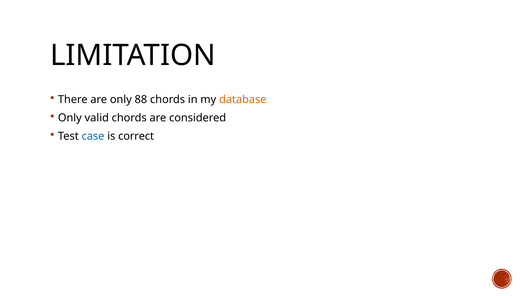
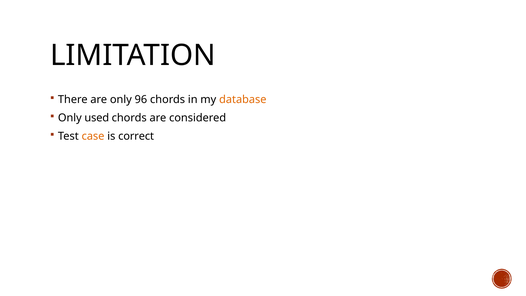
88: 88 -> 96 (141, 99)
valid: valid -> used (97, 118)
case colour: blue -> orange (93, 136)
